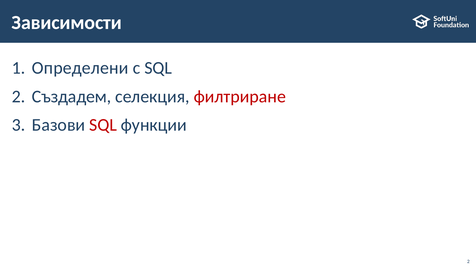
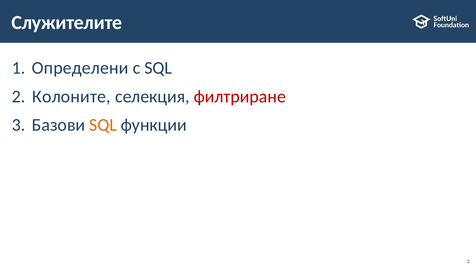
Зависимости: Зависимости -> Служителите (67, 23)
Създадем: Създадем -> Колоните (71, 96)
SQL colour: red -> orange (103, 125)
